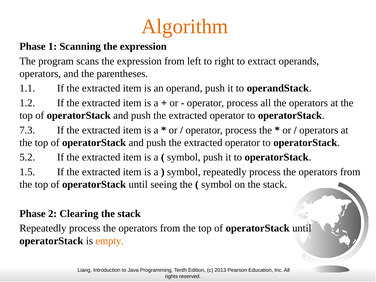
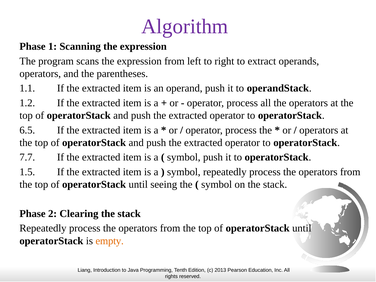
Algorithm colour: orange -> purple (185, 27)
7.3: 7.3 -> 6.5 (27, 130)
5.2: 5.2 -> 7.7 (27, 157)
